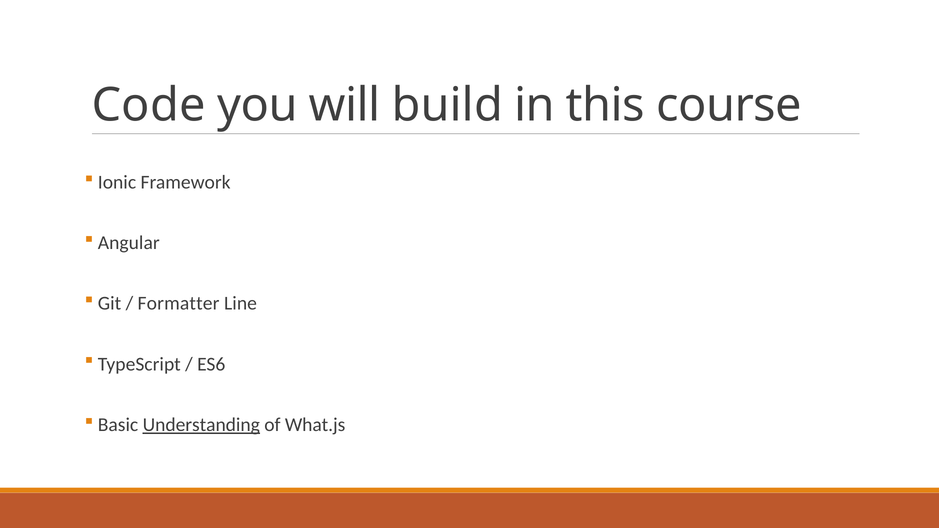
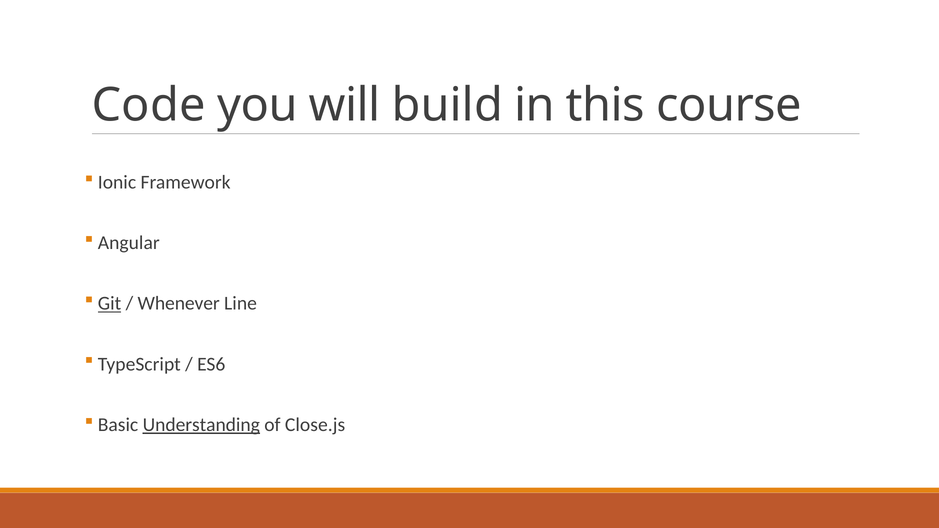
Git underline: none -> present (110, 304)
Formatter: Formatter -> Whenever (179, 304)
What.js: What.js -> Close.js (315, 425)
